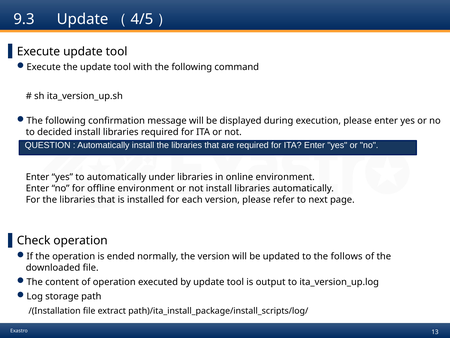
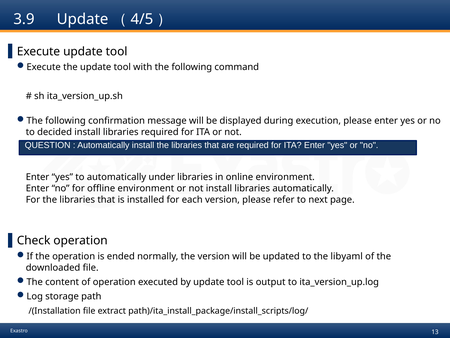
9.3: 9.3 -> 3.9 (24, 19)
follows: follows -> libyaml (347, 256)
